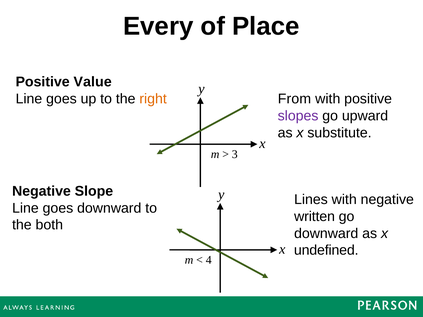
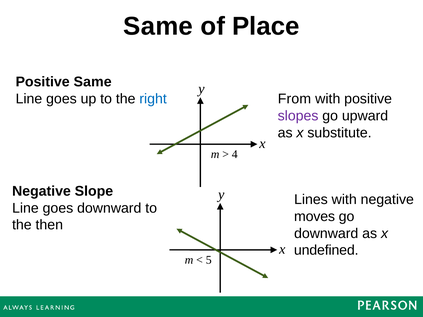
Every: Every -> Same (158, 26)
Positive Value: Value -> Same (93, 82)
right colour: orange -> blue (153, 99)
3: 3 -> 4 (235, 154)
written: written -> moves (315, 217)
both: both -> then (49, 225)
4: 4 -> 5 (209, 260)
